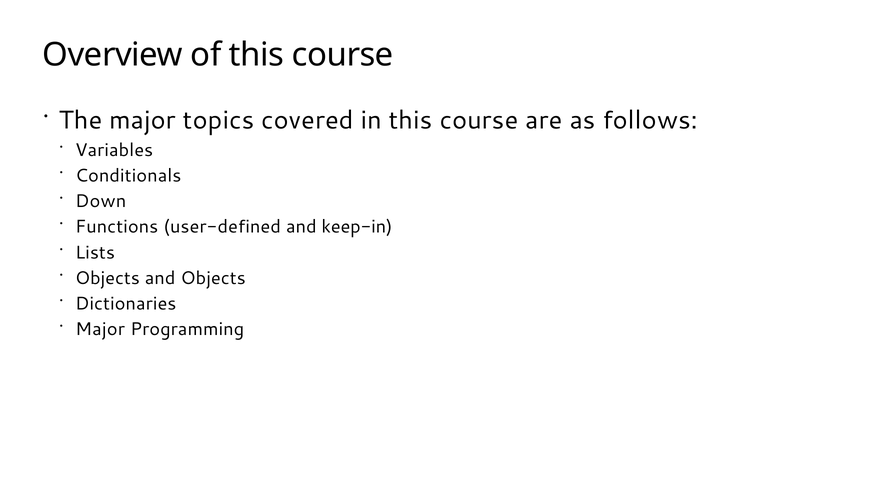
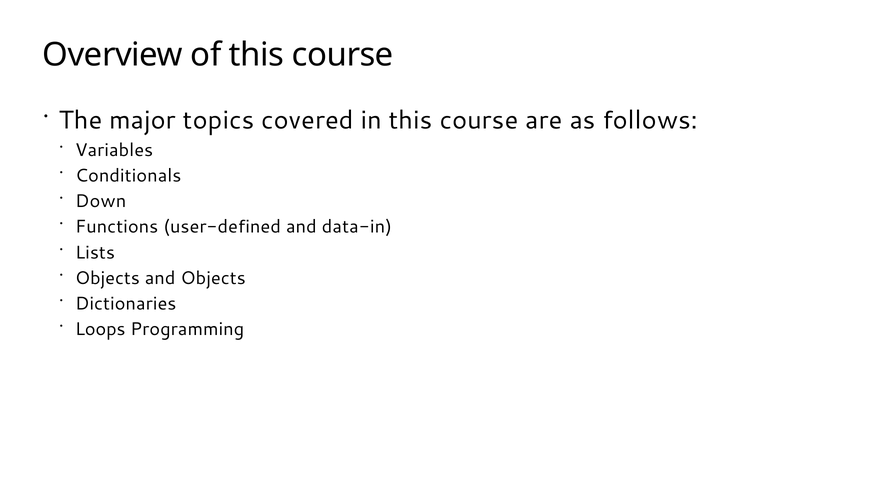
keep-in: keep-in -> data-in (357, 227)
Major: Major -> Loops (100, 330)
